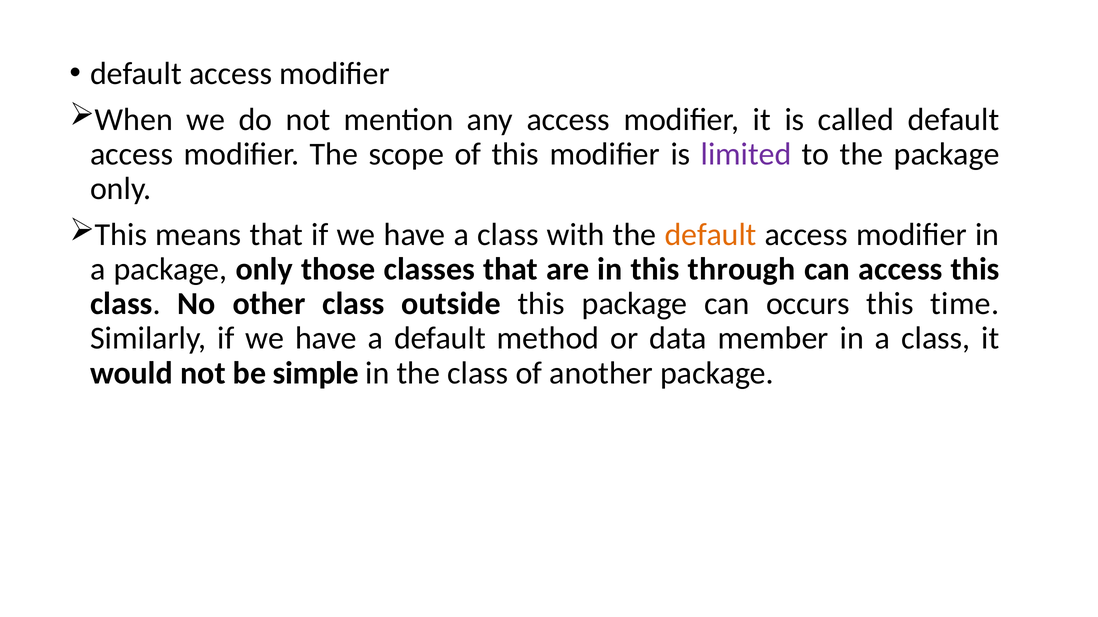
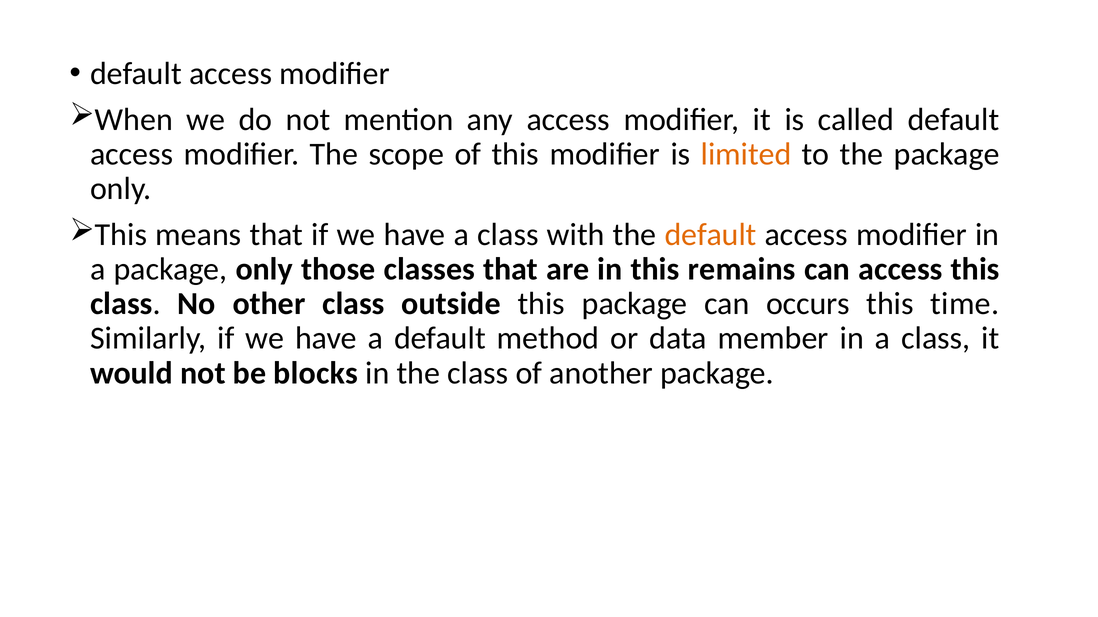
limited colour: purple -> orange (746, 154)
through: through -> remains (742, 270)
simple: simple -> blocks (316, 373)
